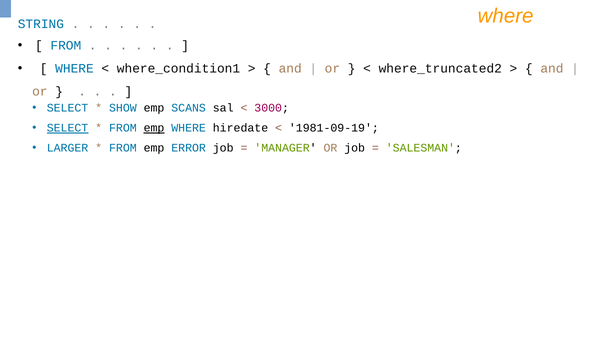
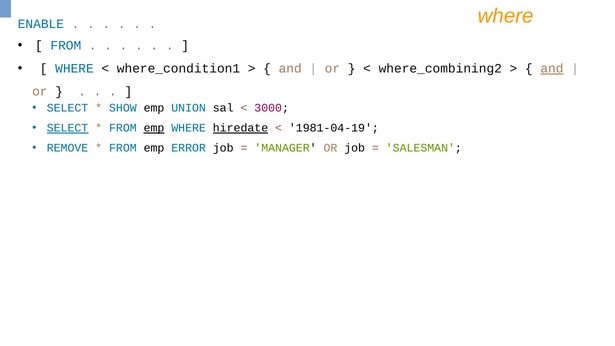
STRING: STRING -> ENABLE (41, 24)
where_truncated2: where_truncated2 -> where_combining2 (440, 69)
and underline: none -> present (552, 69)
SCANS: SCANS -> UNION (189, 108)
hiredate underline: none -> present (241, 128)
1981-09-19: 1981-09-19 -> 1981-04-19 (334, 128)
LARGER: LARGER -> REMOVE (68, 148)
